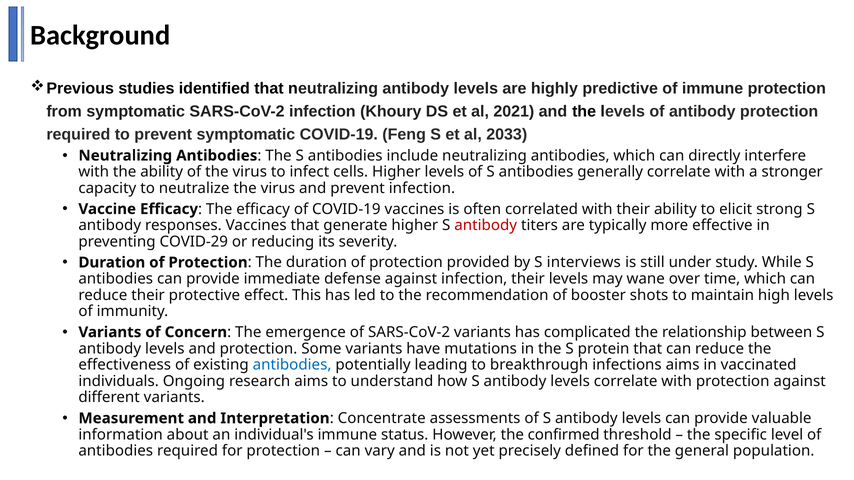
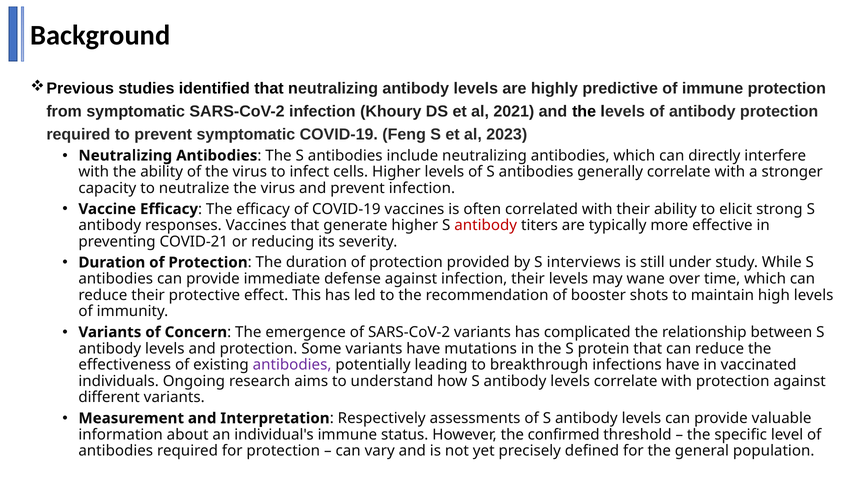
2033: 2033 -> 2023 (507, 135)
COVID-29: COVID-29 -> COVID-21 (194, 242)
antibodies colour: blue -> purple (292, 365)
infections aims: aims -> have (683, 365)
Concentrate: Concentrate -> Respectively (382, 419)
